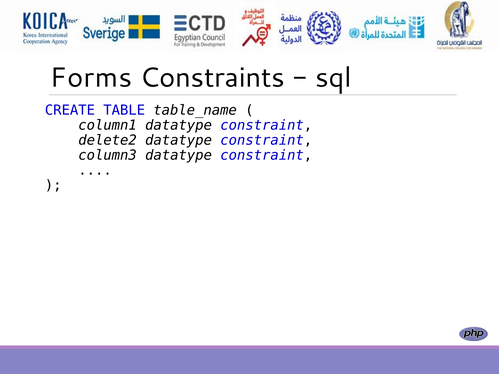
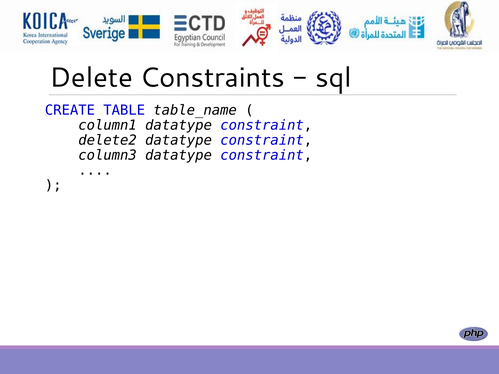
Forms: Forms -> Delete (91, 78)
